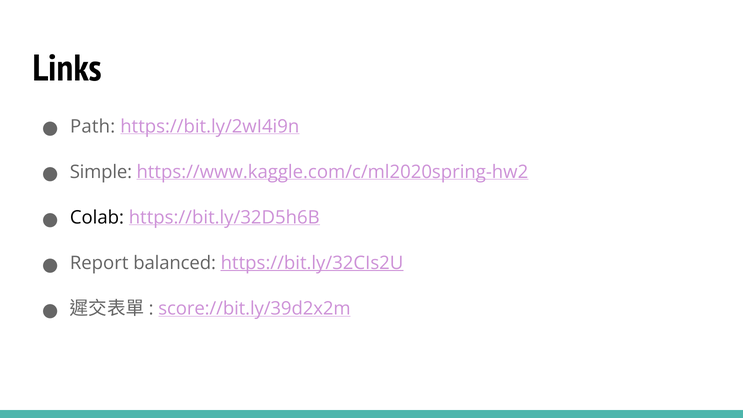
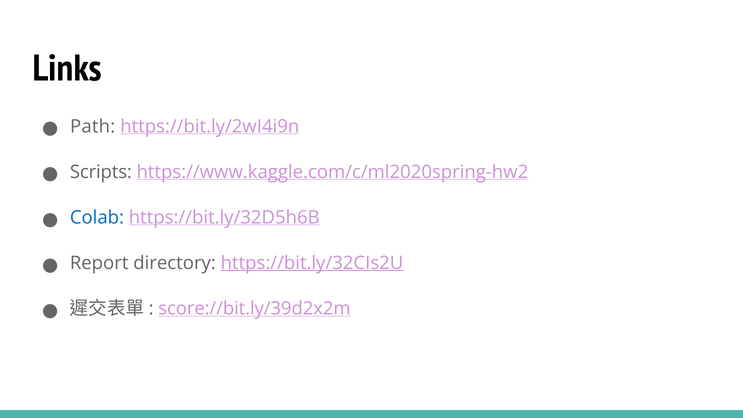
Simple: Simple -> Scripts (101, 172)
Colab colour: black -> blue (97, 218)
balanced: balanced -> directory (175, 263)
